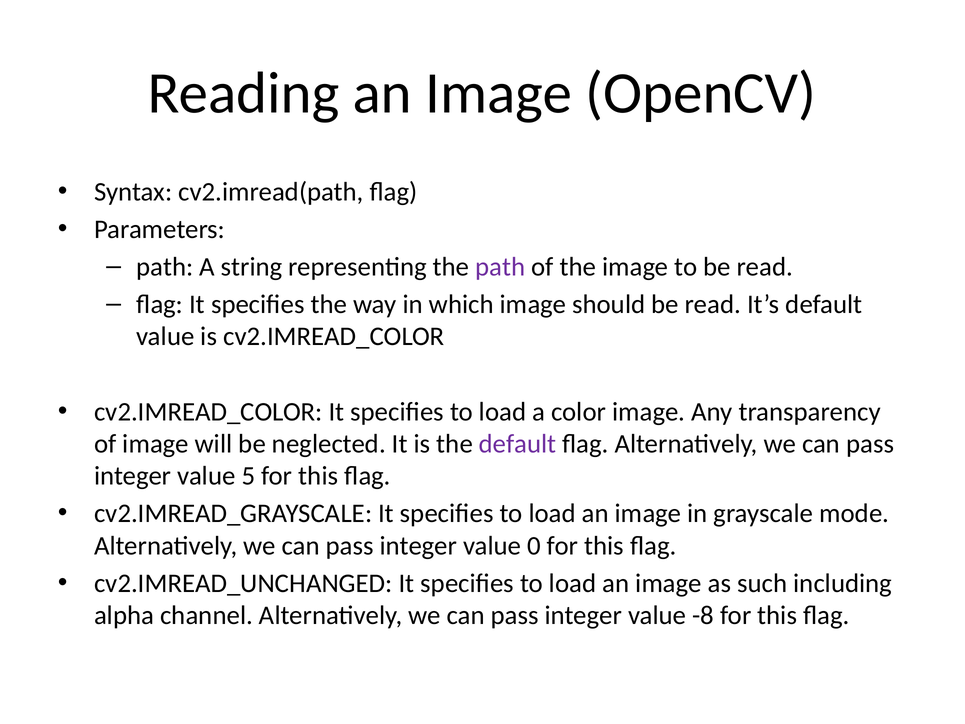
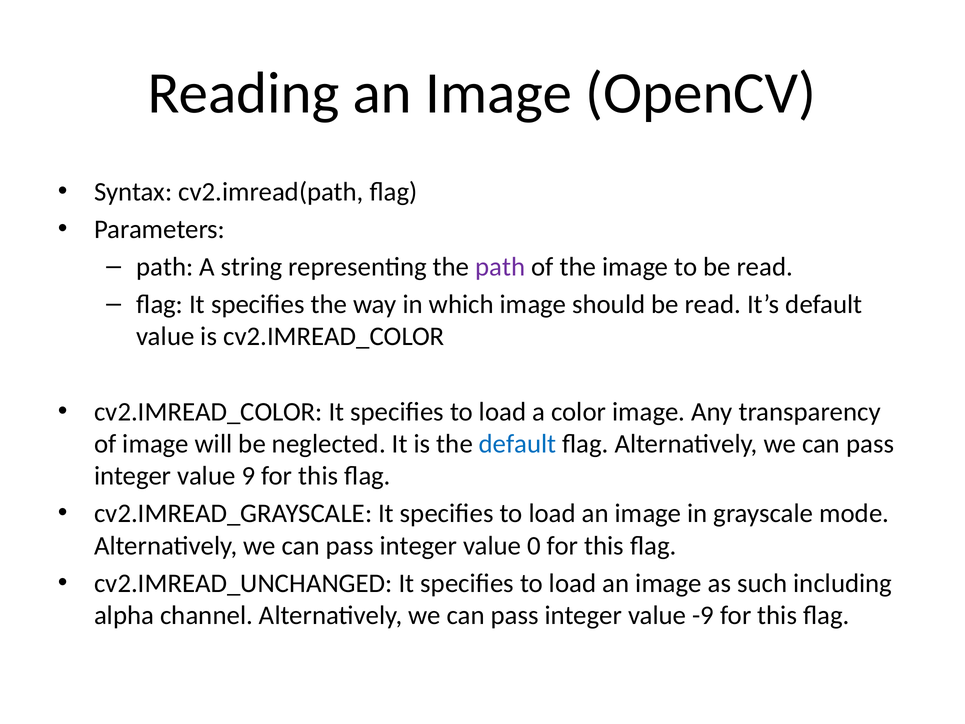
default colour: purple -> blue (518, 444)
5: 5 -> 9 (248, 476)
-8: -8 -> -9 (703, 615)
